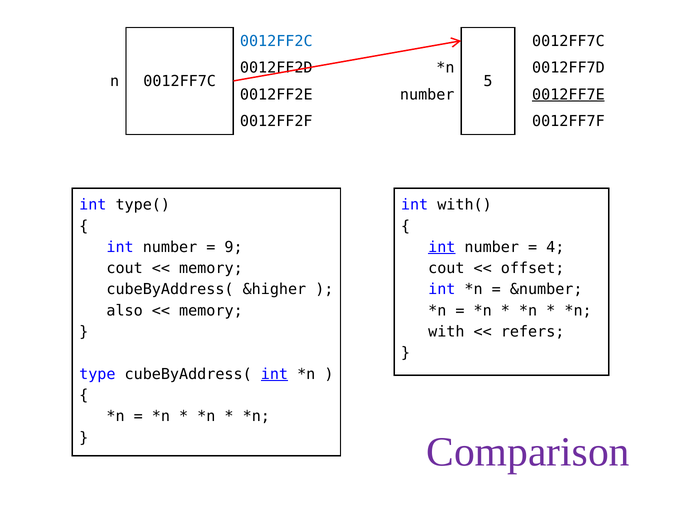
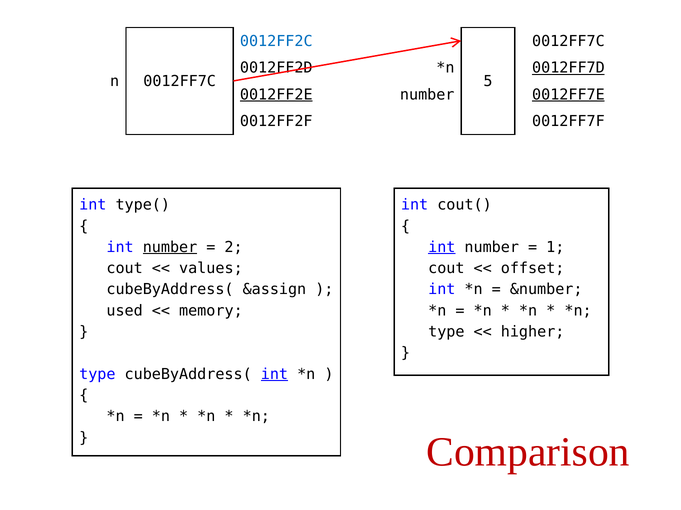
0012FF7D underline: none -> present (568, 68)
0012FF2E underline: none -> present (276, 95)
with(: with( -> cout( (465, 205)
number underline: none -> present (170, 248)
9: 9 -> 2 (234, 248)
4: 4 -> 1 (555, 248)
memory: memory -> values (211, 269)
&higher: &higher -> &assign (274, 290)
also: also -> used (125, 311)
with: with -> type (446, 332)
refers: refers -> higher (533, 332)
Comparison colour: purple -> red (528, 453)
